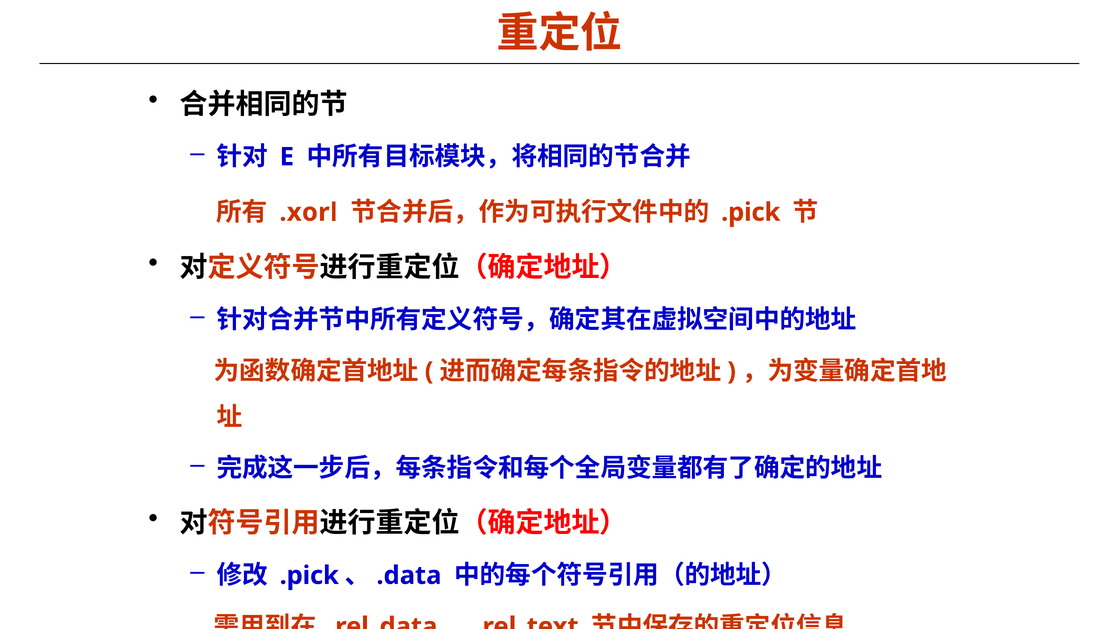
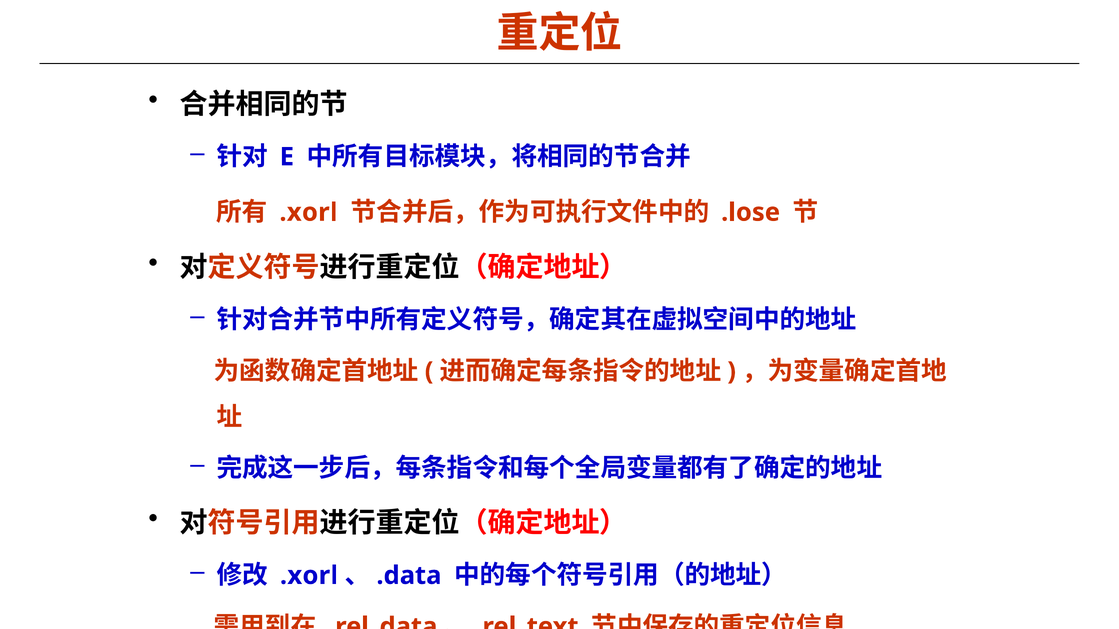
.pick: .pick -> .lose (751, 212)
.pick: .pick -> .xorl (309, 576)
